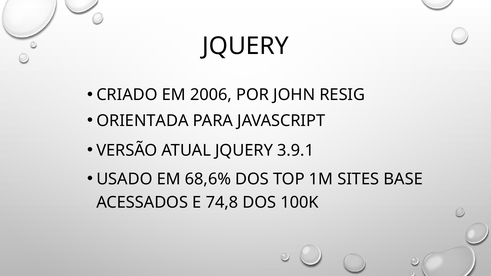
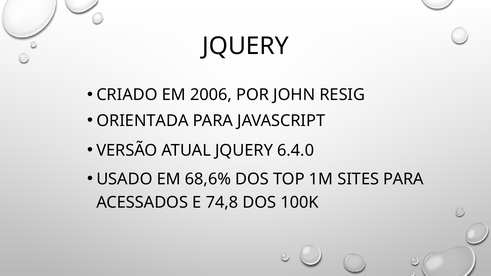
3.9.1: 3.9.1 -> 6.4.0 (296, 150)
SITES BASE: BASE -> PARA (403, 179)
